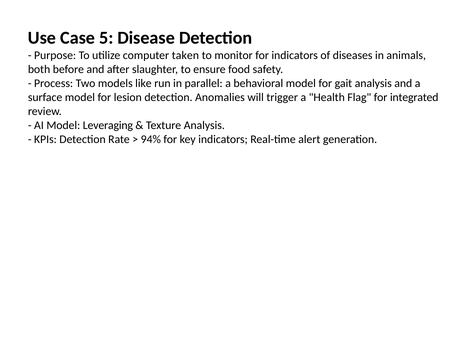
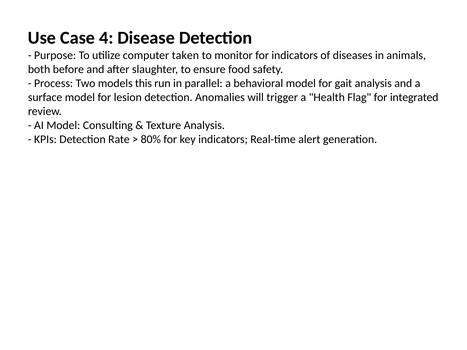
5: 5 -> 4 (106, 38)
like: like -> this (143, 83)
Leveraging: Leveraging -> Consulting (108, 125)
94%: 94% -> 80% (151, 139)
